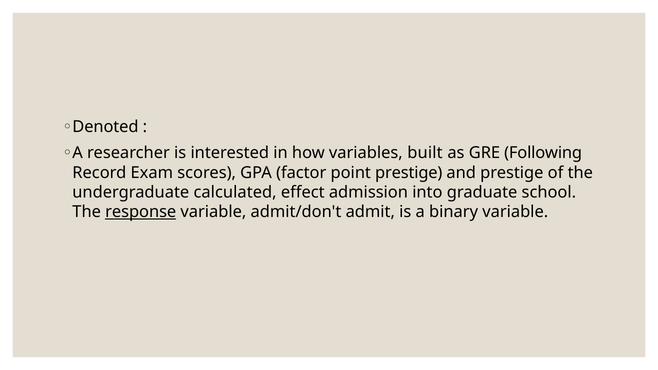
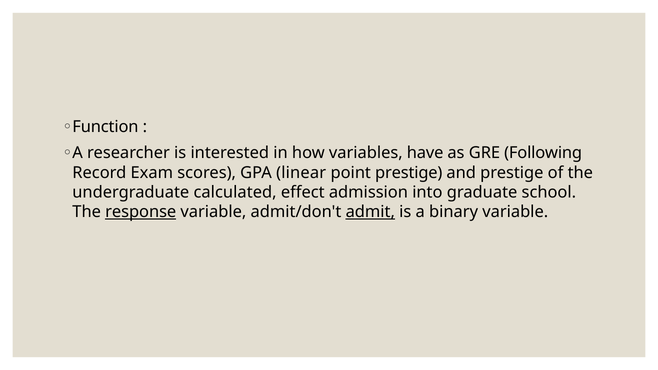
Denoted: Denoted -> Function (105, 127)
built: built -> have (425, 153)
factor: factor -> linear (301, 173)
admit underline: none -> present (370, 212)
